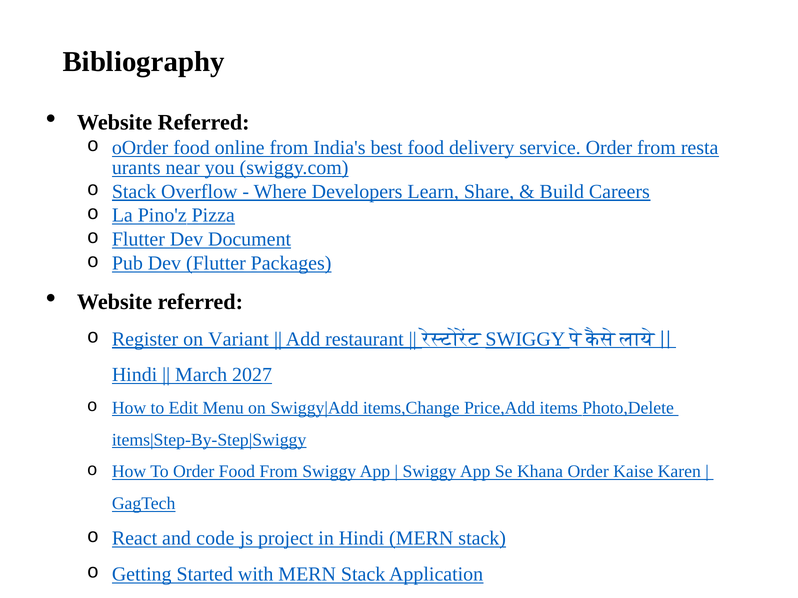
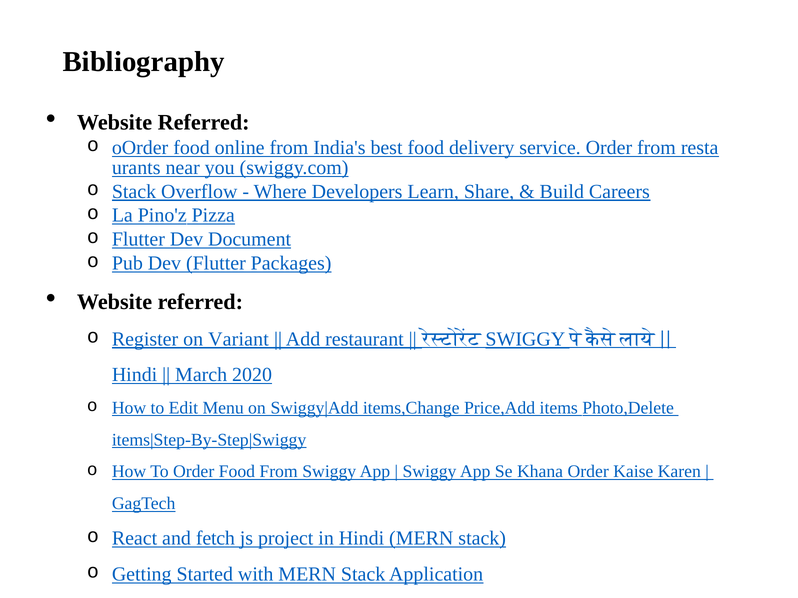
2027: 2027 -> 2020 (252, 375)
code: code -> fetch (215, 539)
